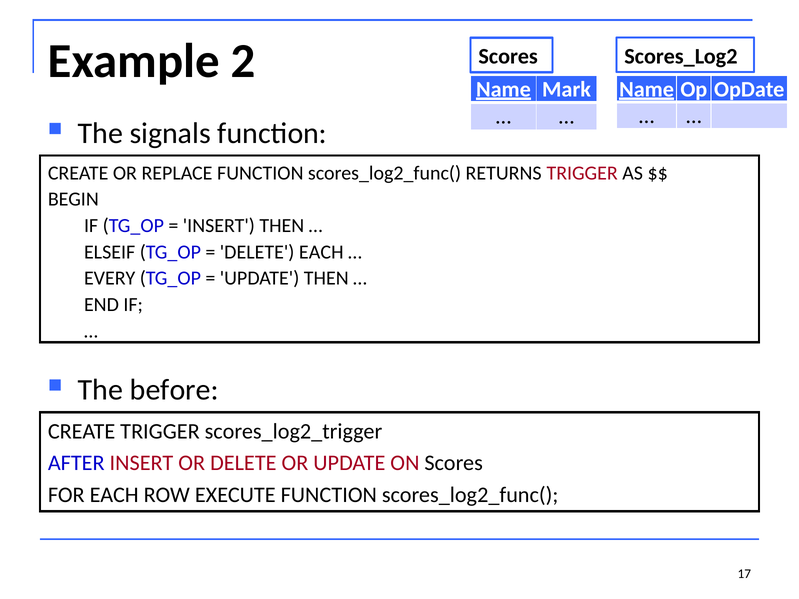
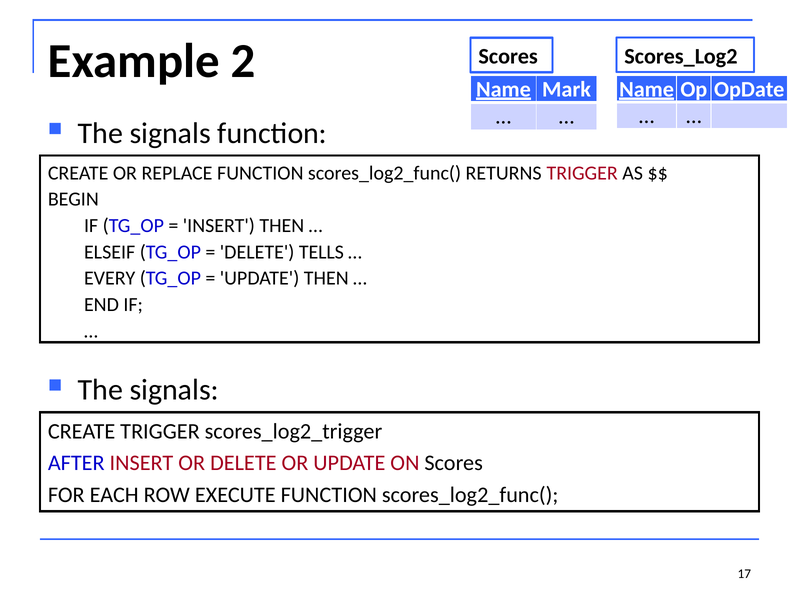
DELETE EACH: EACH -> TELLS (321, 252)
before: before -> signals (174, 390)
